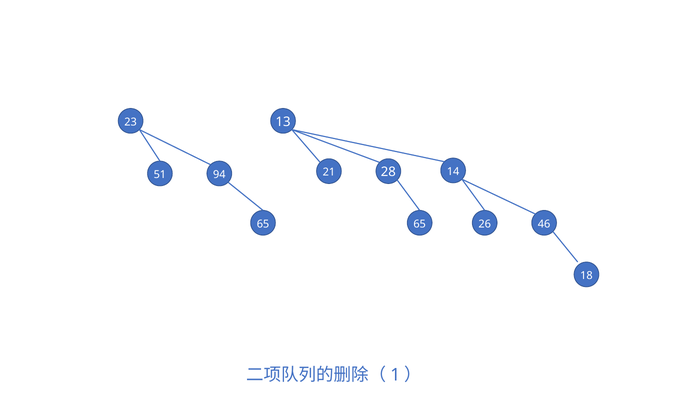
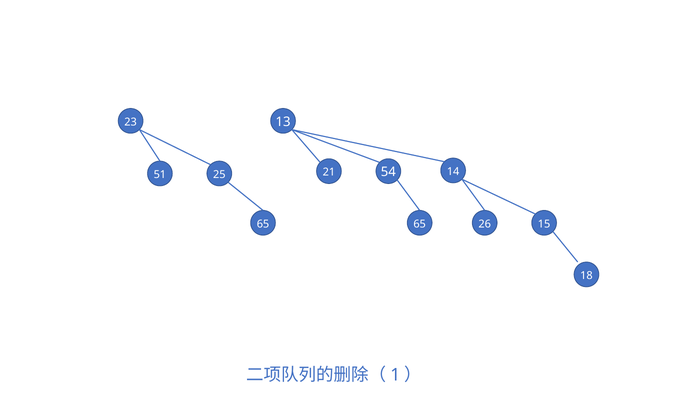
28: 28 -> 54 (388, 172)
94: 94 -> 25 (219, 174)
46: 46 -> 15 (544, 224)
